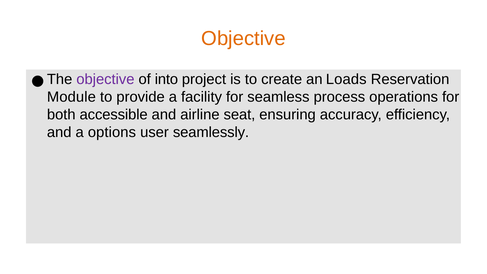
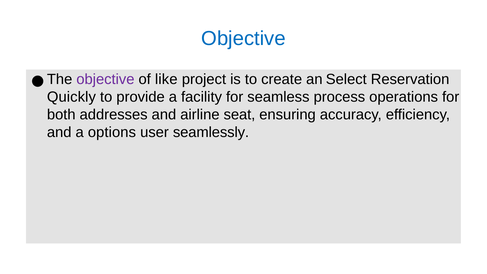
Objective colour: orange -> blue (243, 38)
into: into -> like (166, 79)
Loads: Loads -> Select (346, 79)
Module: Module -> Quickly (71, 97)
accessible: accessible -> addresses (114, 115)
